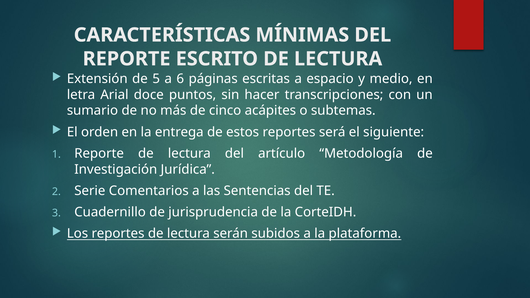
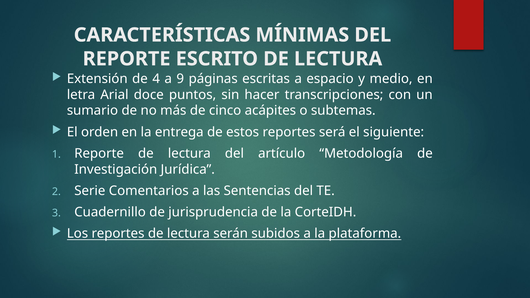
5: 5 -> 4 (156, 79)
6: 6 -> 9 (180, 79)
